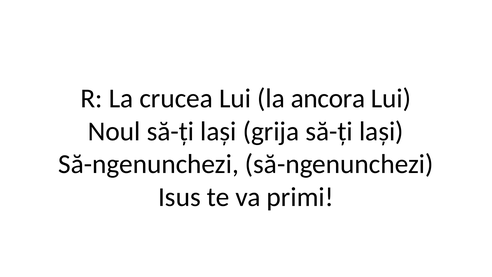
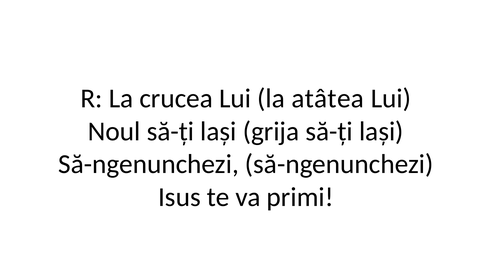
ancora: ancora -> atâtea (328, 98)
